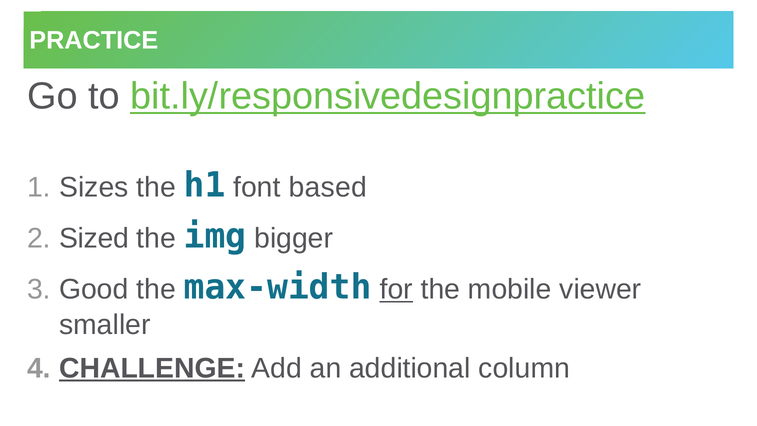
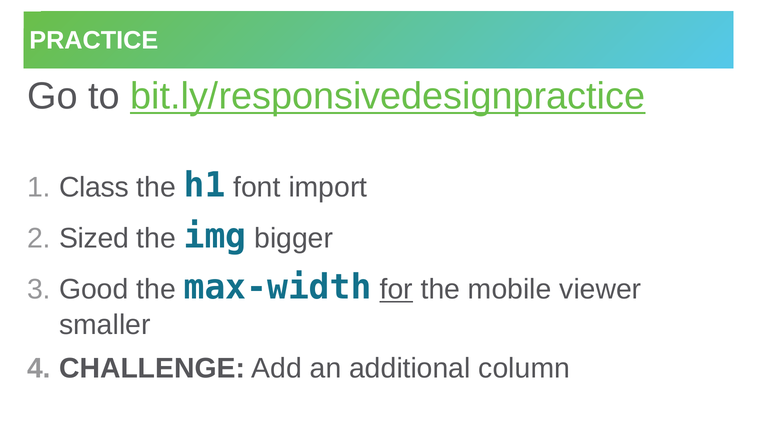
Sizes: Sizes -> Class (94, 187)
based: based -> import (328, 187)
CHALLENGE underline: present -> none (152, 368)
